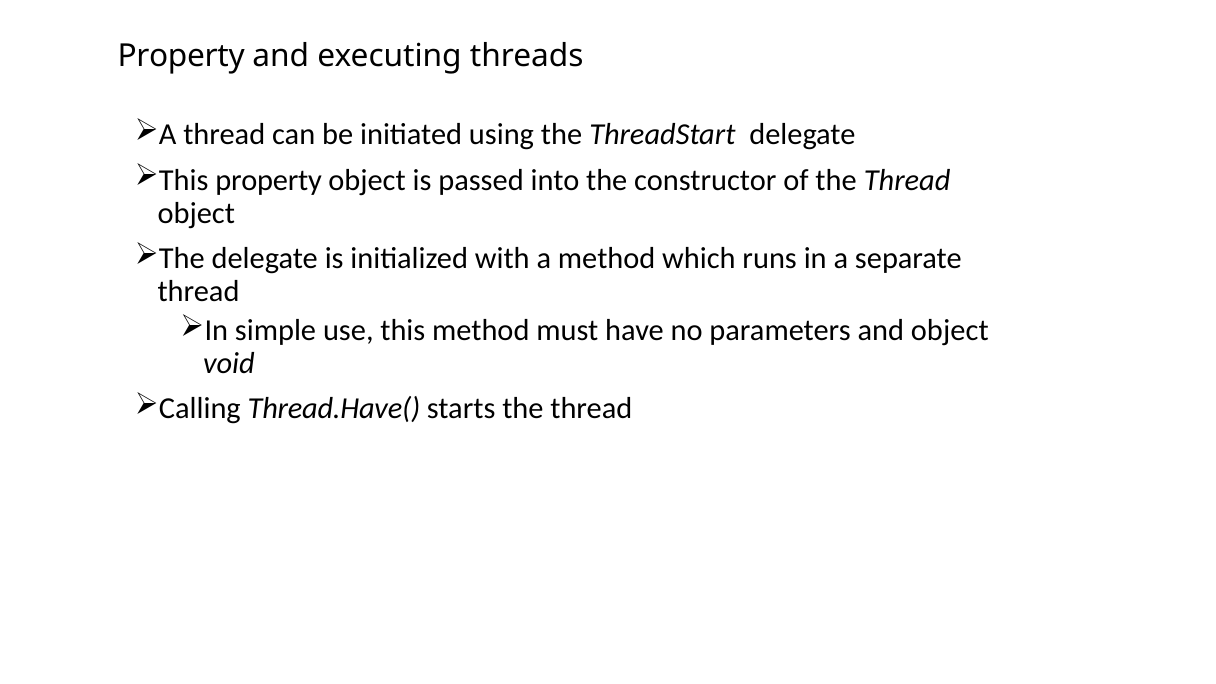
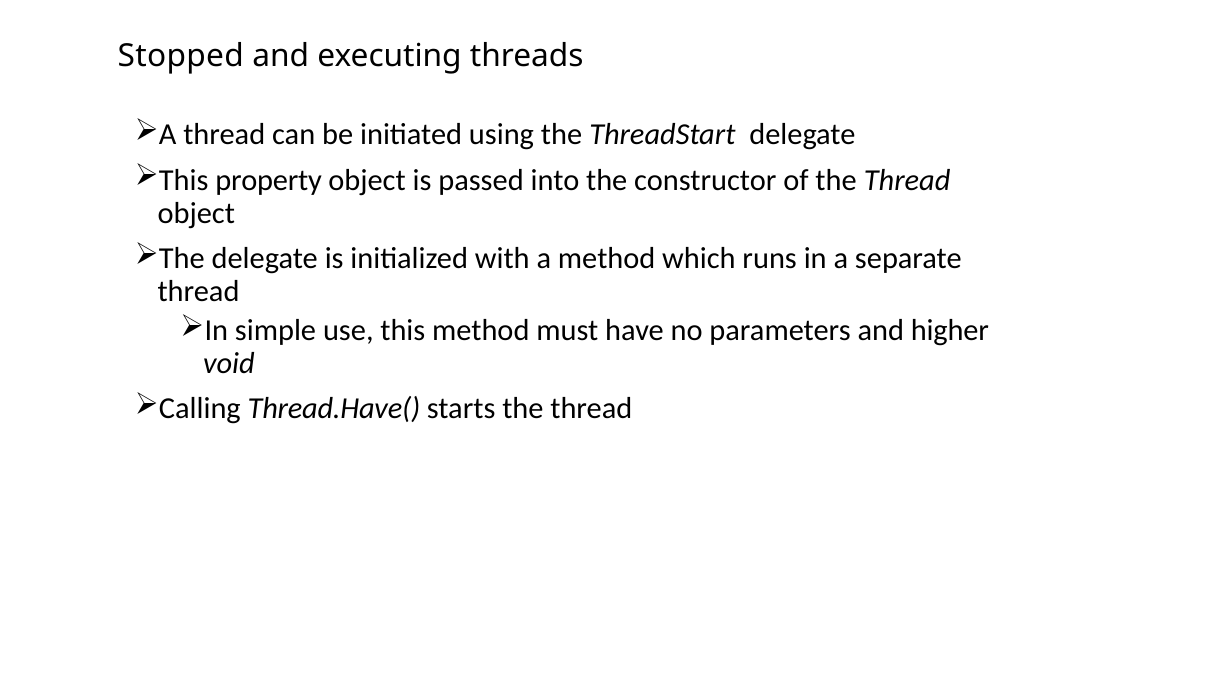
Property: Property -> Stopped (181, 56)
and object: object -> higher (950, 331)
